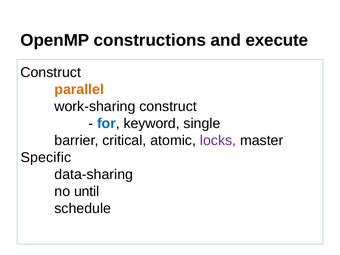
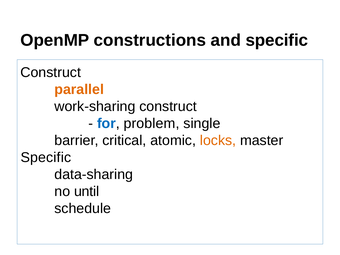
and execute: execute -> specific (277, 40)
keyword: keyword -> problem (152, 123)
locks colour: purple -> orange (218, 140)
